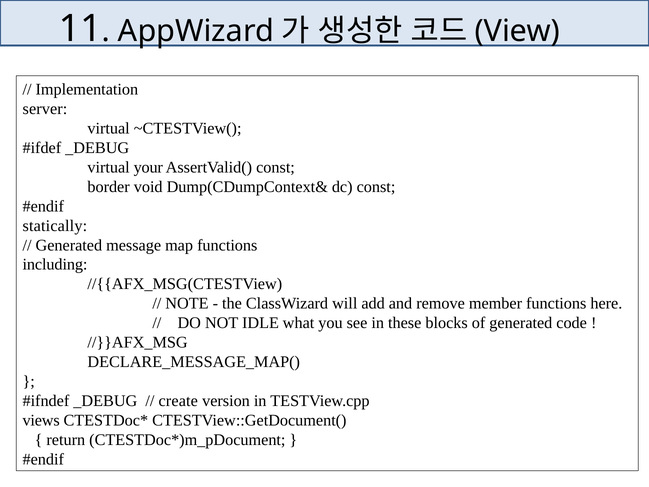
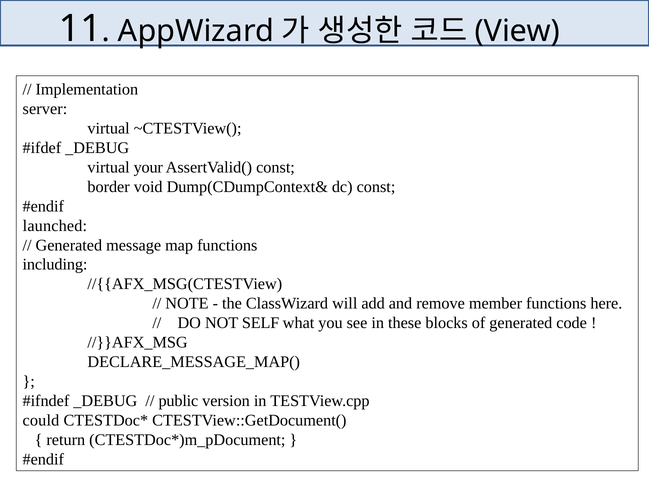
statically: statically -> launched (55, 226)
IDLE: IDLE -> SELF (261, 323)
create: create -> public (178, 401)
views: views -> could (41, 420)
